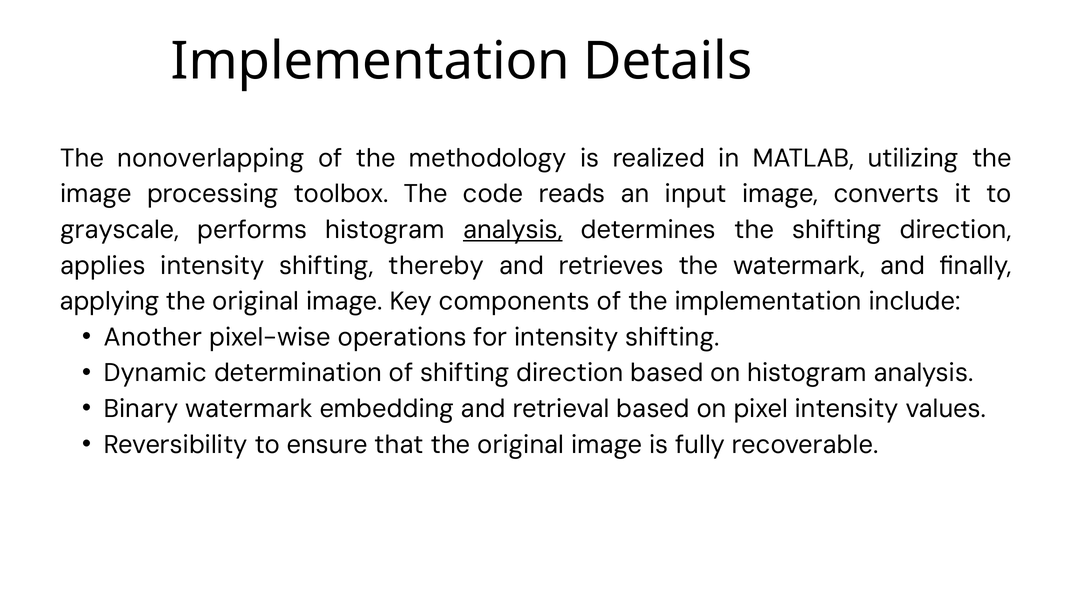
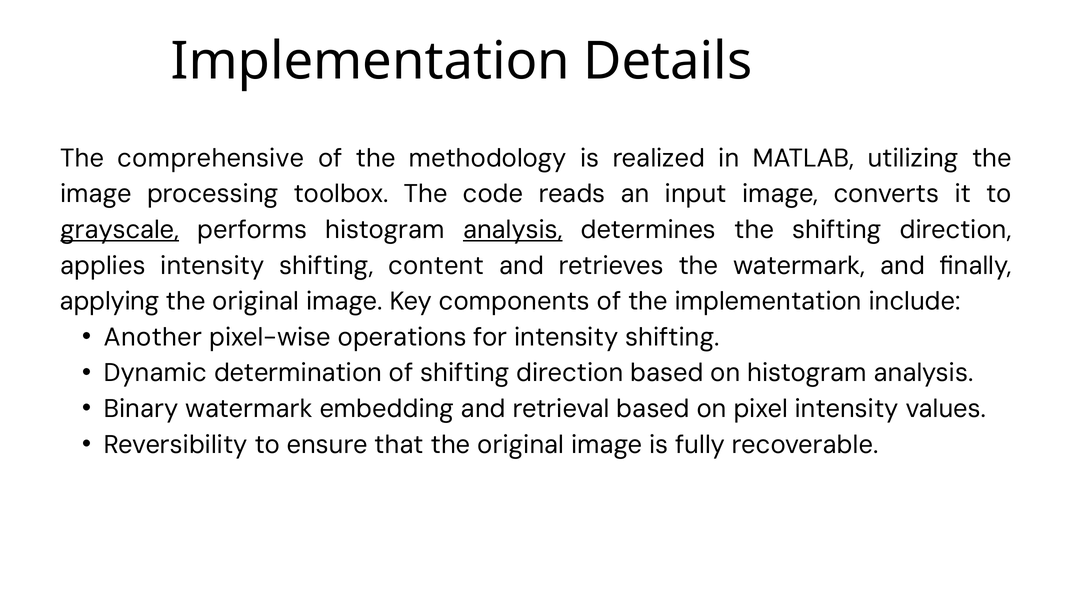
nonoverlapping: nonoverlapping -> comprehensive (211, 158)
grayscale underline: none -> present (120, 230)
thereby: thereby -> content (436, 265)
